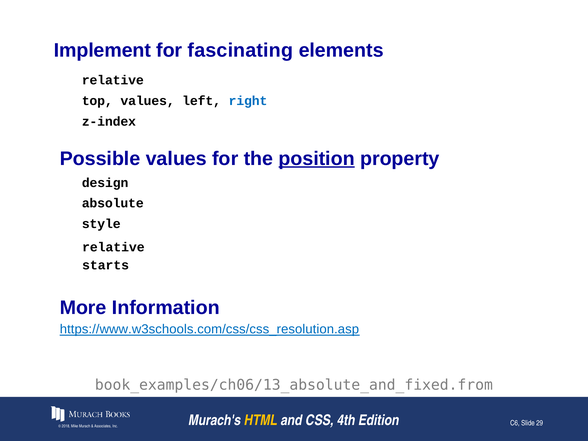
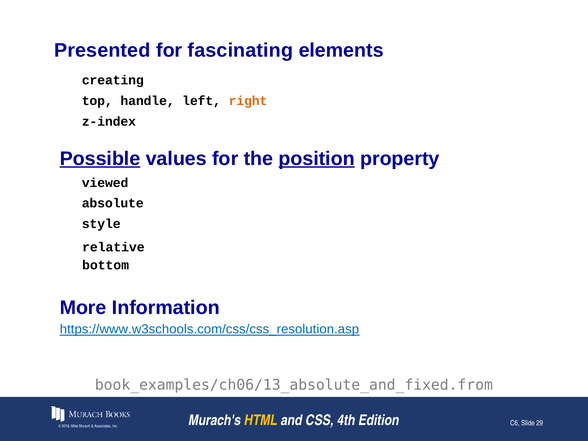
Implement: Implement -> Presented (102, 50)
relative: relative -> creating (113, 80)
top values: values -> handle (148, 101)
right colour: blue -> orange (248, 101)
Possible underline: none -> present (100, 159)
design: design -> viewed (105, 183)
starts: starts -> bottom (106, 265)
